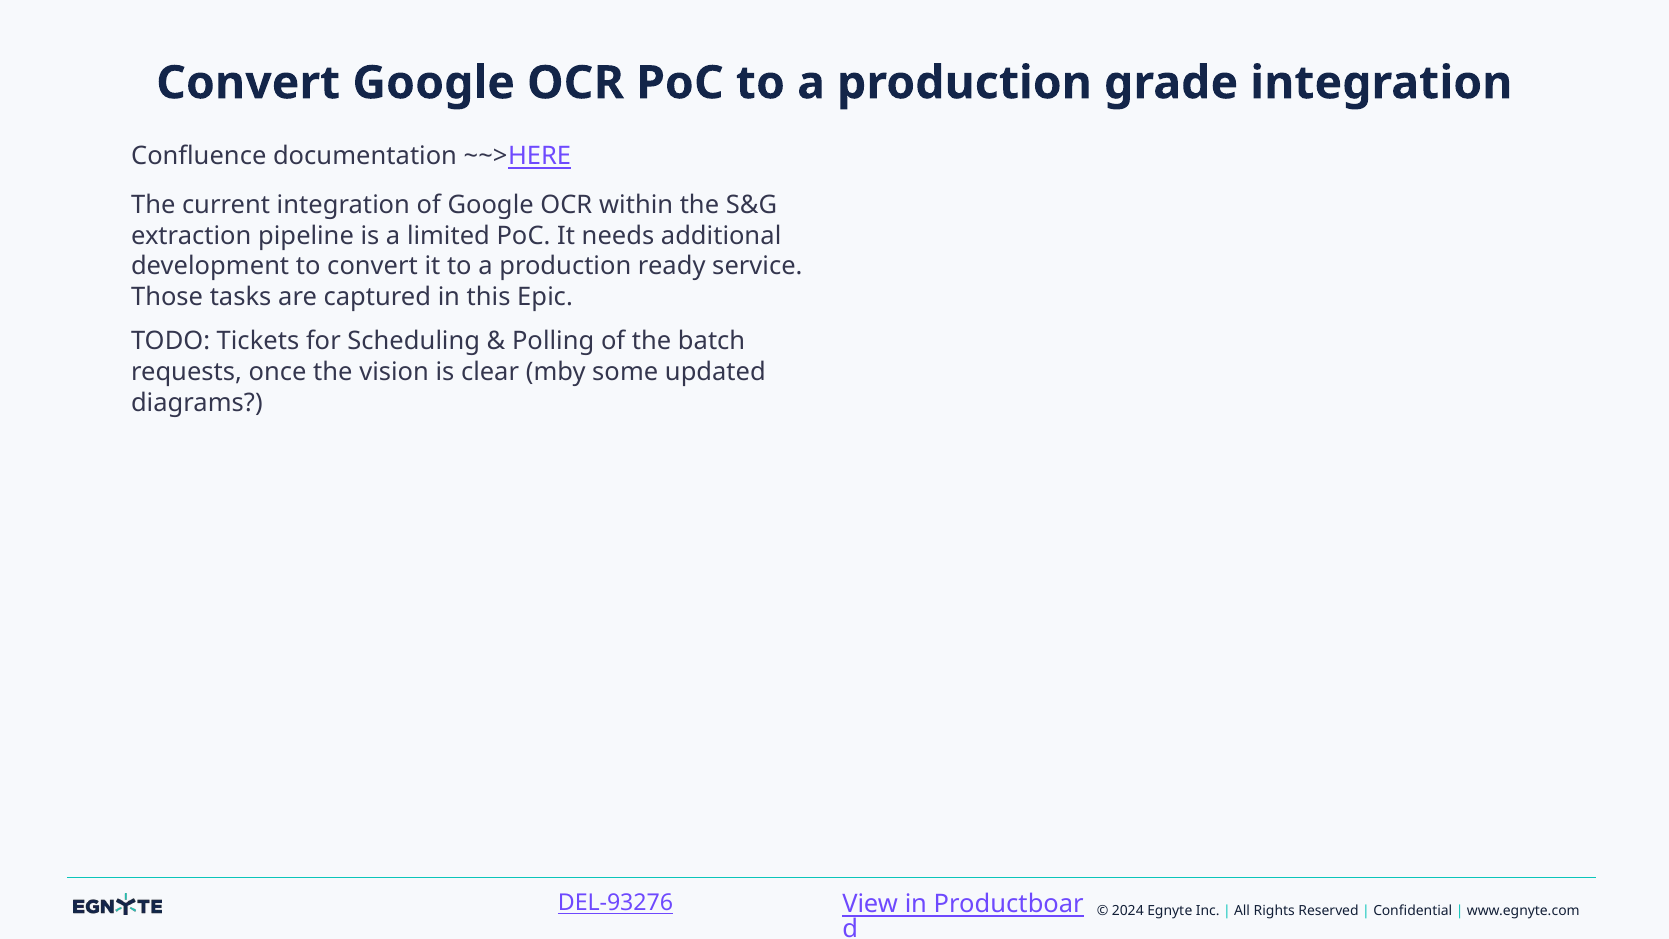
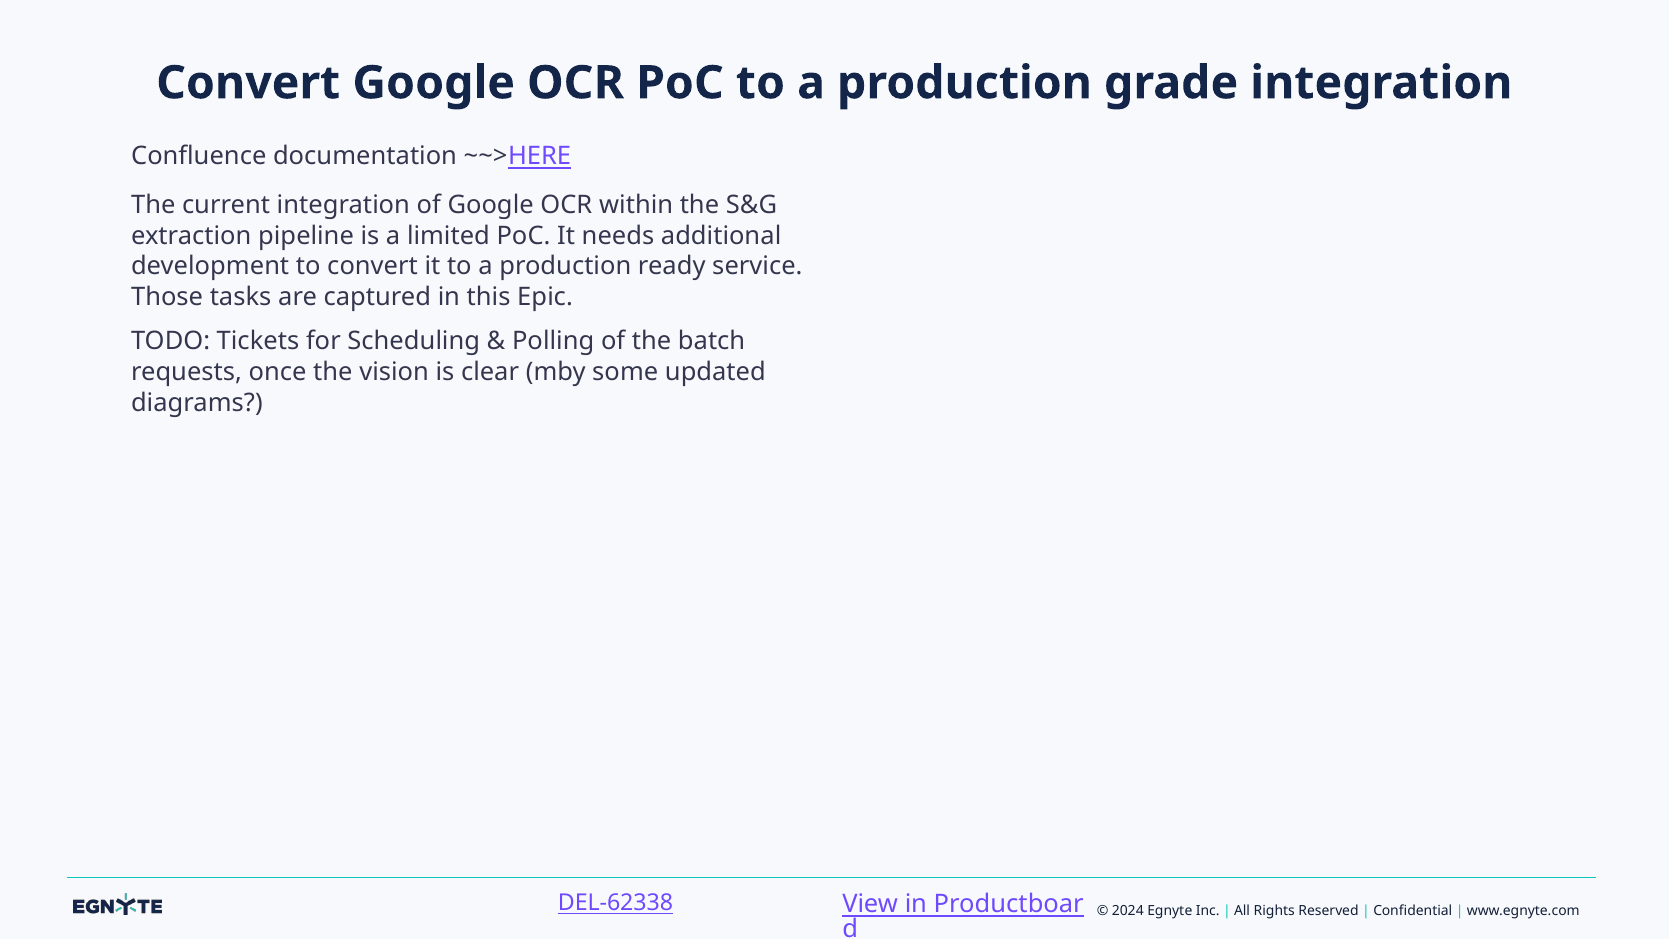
DEL-93276: DEL-93276 -> DEL-62338 (615, 903)
